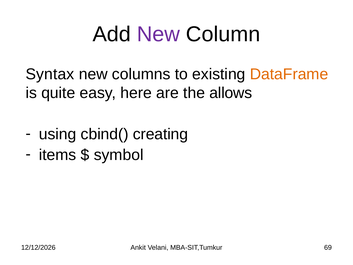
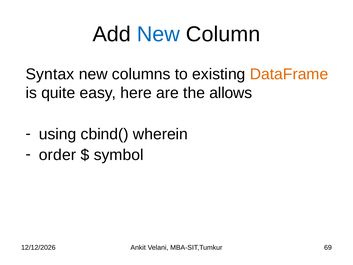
New colour: purple -> blue (158, 34)
creating: creating -> wherein (160, 134)
items: items -> order (57, 155)
